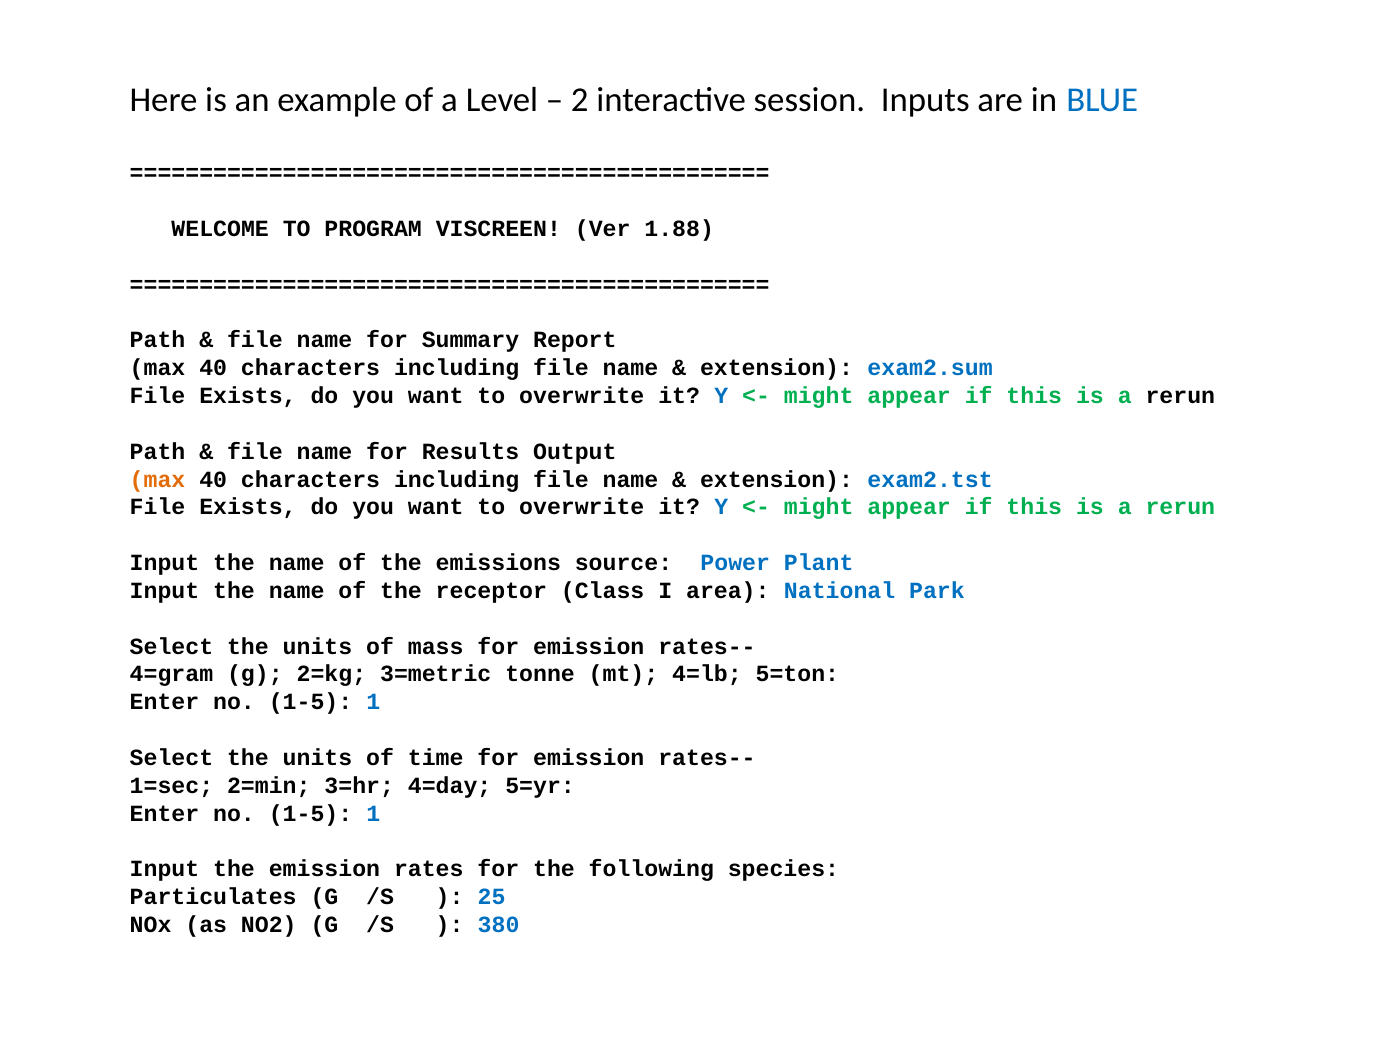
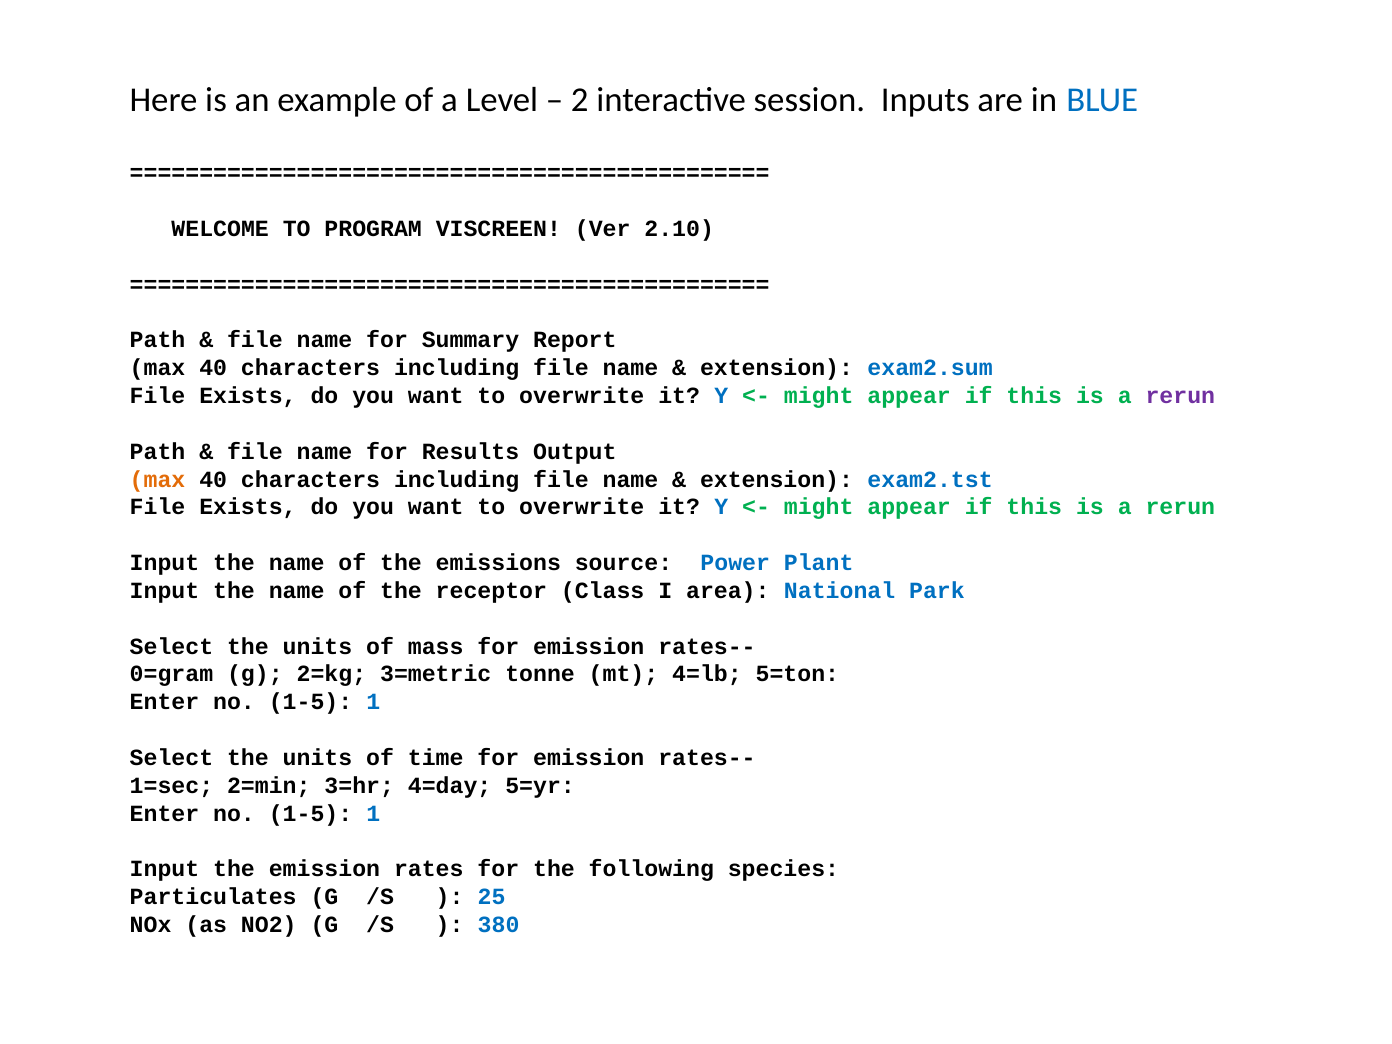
1.88: 1.88 -> 2.10 (679, 229)
rerun colour: black -> purple (1180, 396)
4=gram: 4=gram -> 0=gram (171, 674)
